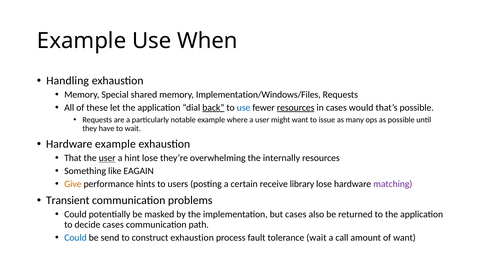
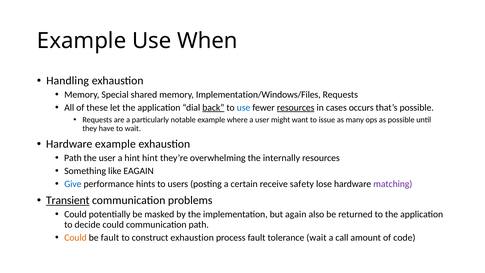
would: would -> occurs (361, 108)
That: That -> Path (73, 158)
user underline: present -> none (107, 158)
hint lose: lose -> hint (150, 158)
Give colour: orange -> blue (73, 184)
library: library -> safety (302, 184)
Transient underline: none -> present (68, 200)
but cases: cases -> again (296, 214)
decide cases: cases -> could (113, 225)
Could colour: blue -> orange (75, 237)
be send: send -> fault (110, 237)
of want: want -> code (404, 237)
